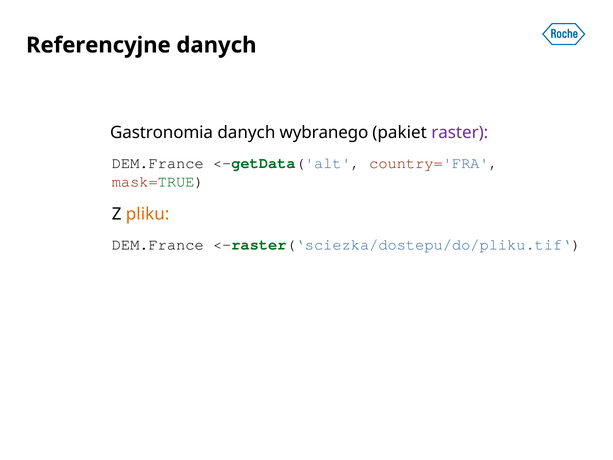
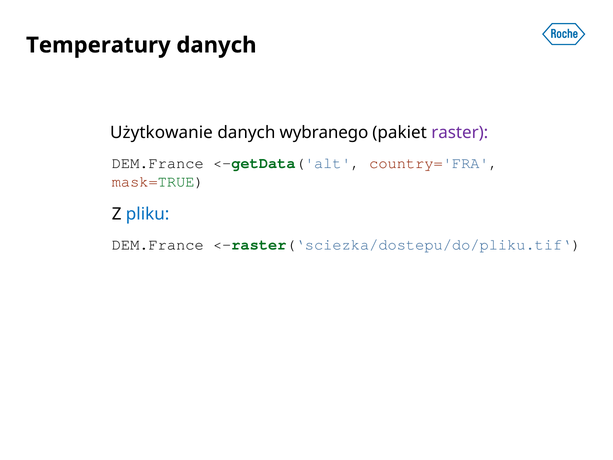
Referencyjne: Referencyjne -> Temperatury (98, 45)
Gastronomia: Gastronomia -> Użytkowanie (161, 133)
pliku colour: orange -> blue (148, 214)
